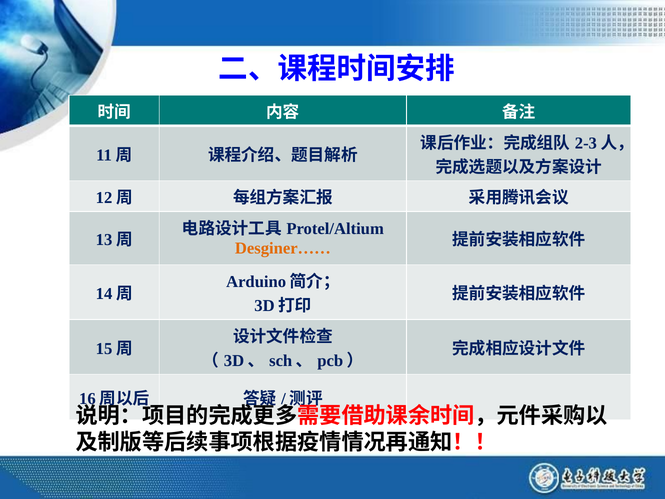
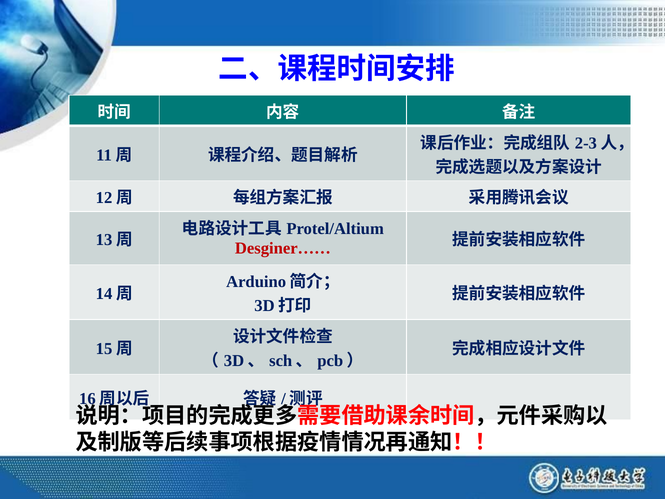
Desginer…… colour: orange -> red (283, 248)
